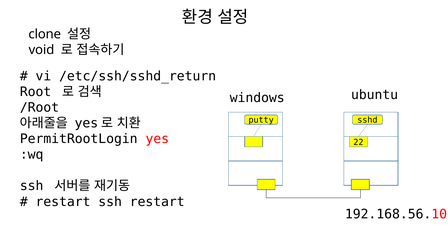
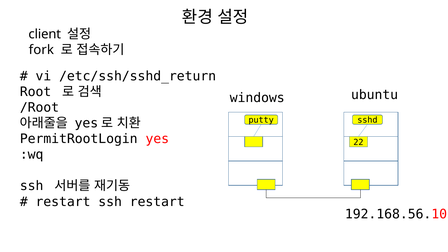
clone: clone -> client (45, 34)
void: void -> fork (41, 50)
